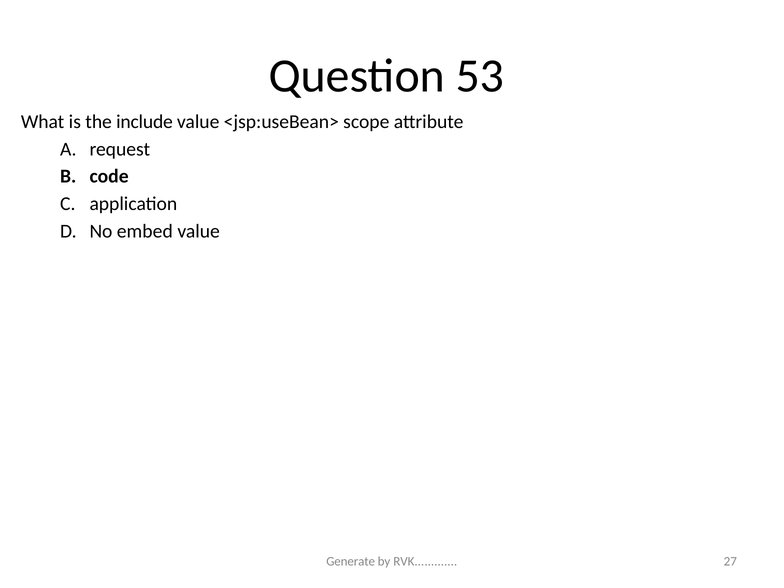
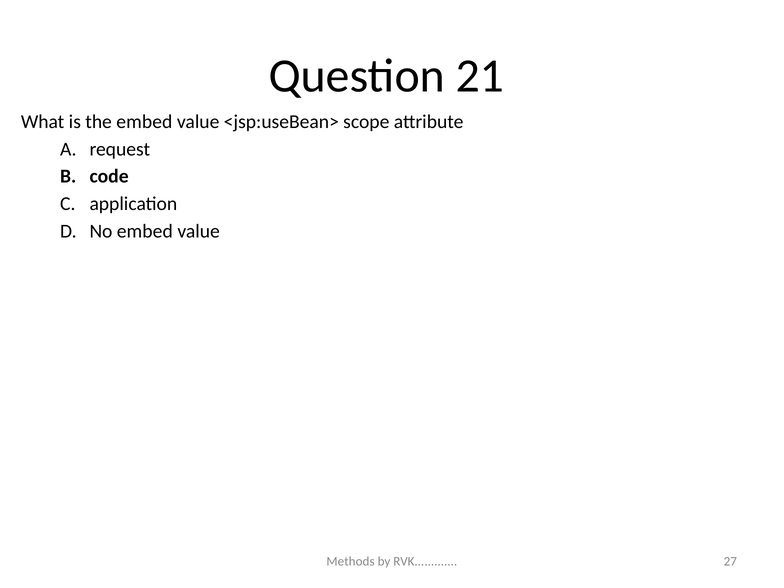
53: 53 -> 21 (480, 76)
the include: include -> embed (144, 122)
Generate: Generate -> Methods (351, 561)
